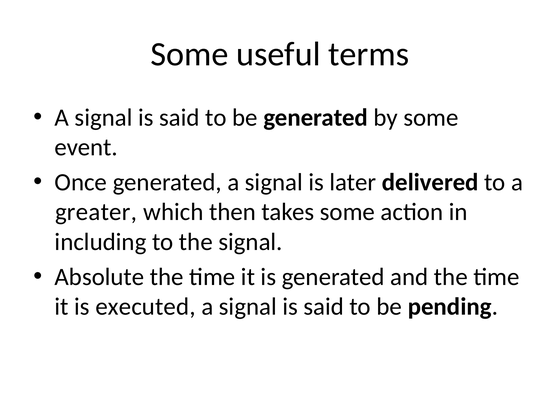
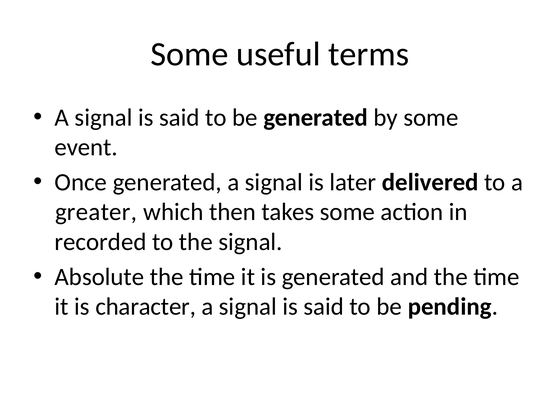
including: including -> recorded (101, 242)
executed: executed -> character (146, 307)
